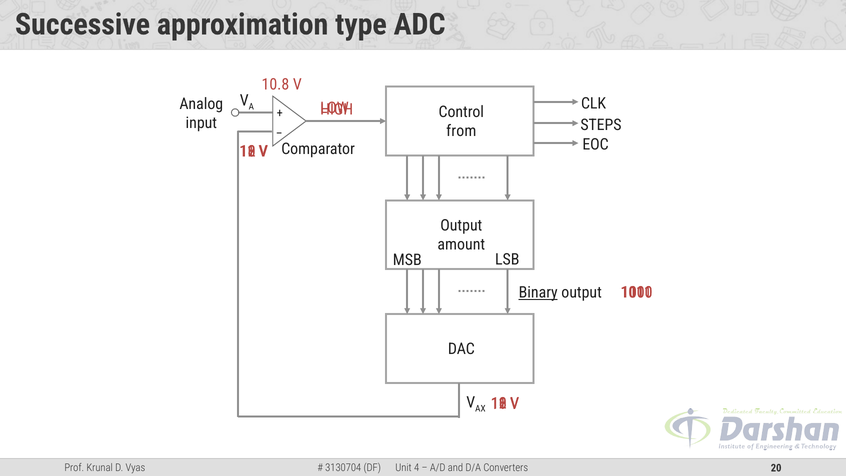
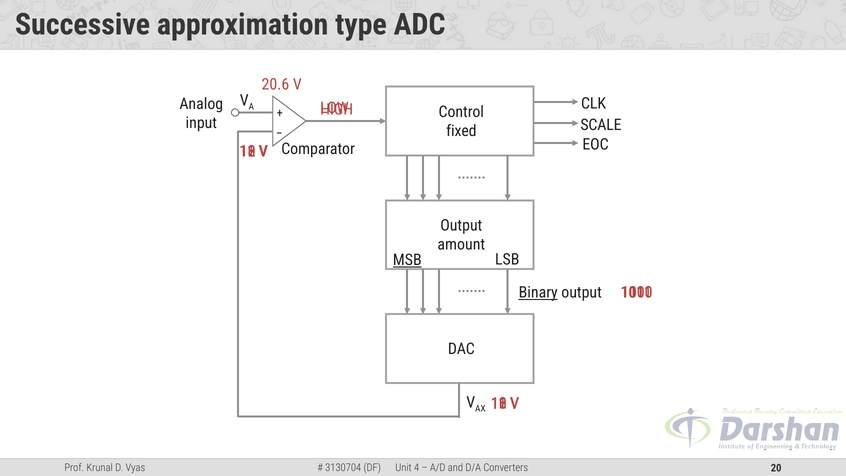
10.8: 10.8 -> 20.6 (275, 85)
STEPS: STEPS -> SCALE (601, 125)
from: from -> fixed (461, 131)
MSB underline: none -> present (407, 260)
